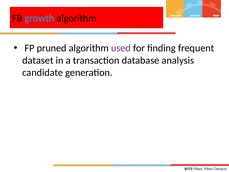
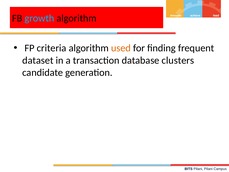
pruned: pruned -> criteria (52, 48)
used colour: purple -> orange (121, 48)
analysis: analysis -> clusters (178, 60)
